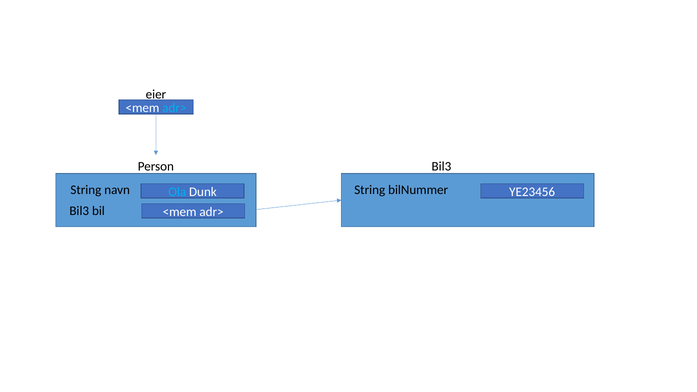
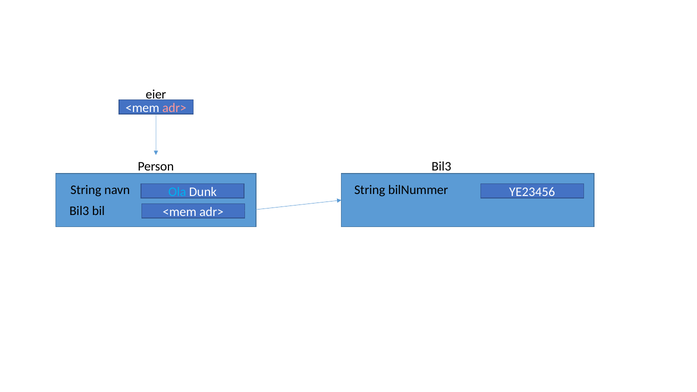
adr> colour: light blue -> pink (174, 108)
